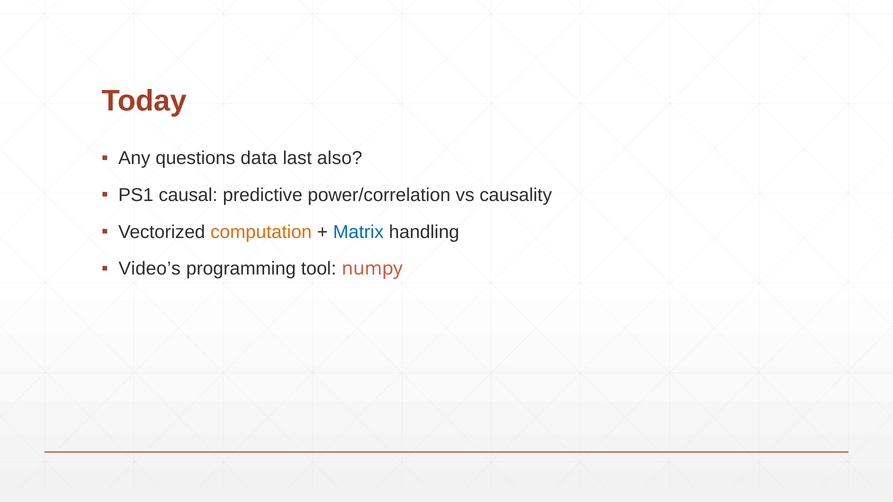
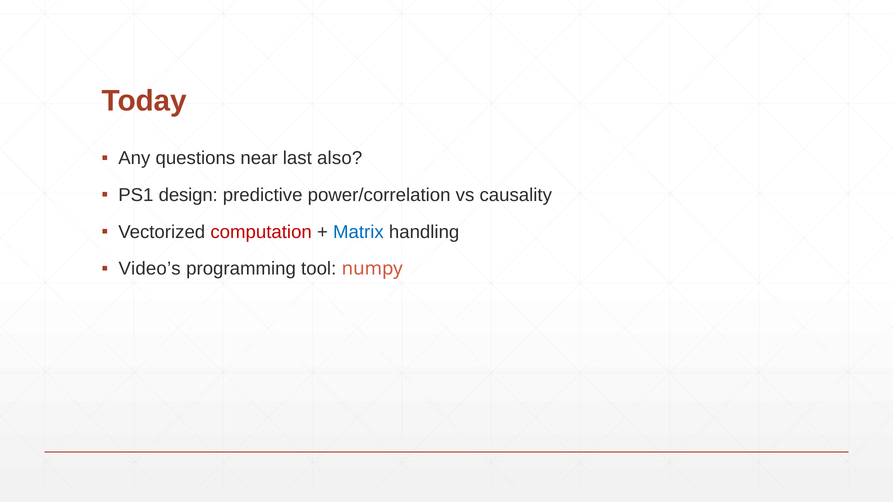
data: data -> near (259, 158)
causal: causal -> design (188, 195)
computation colour: orange -> red (261, 232)
